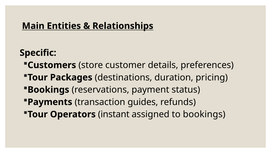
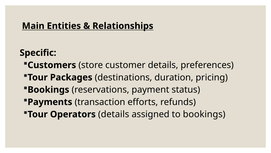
guides: guides -> efforts (143, 102)
Operators instant: instant -> details (114, 114)
